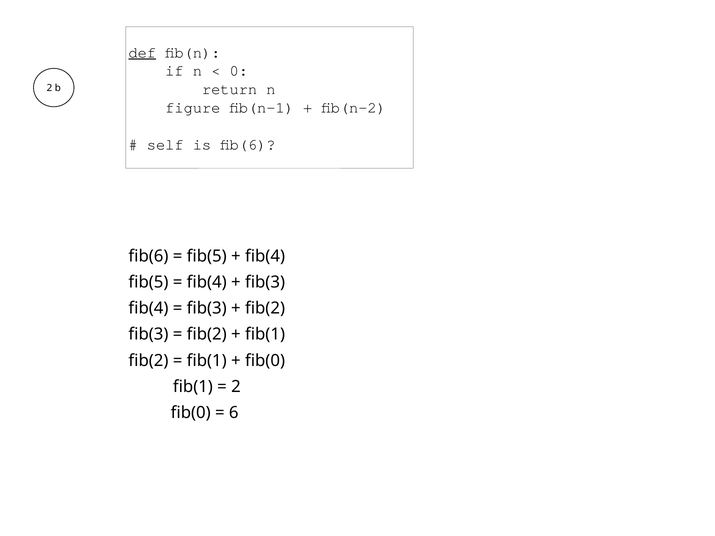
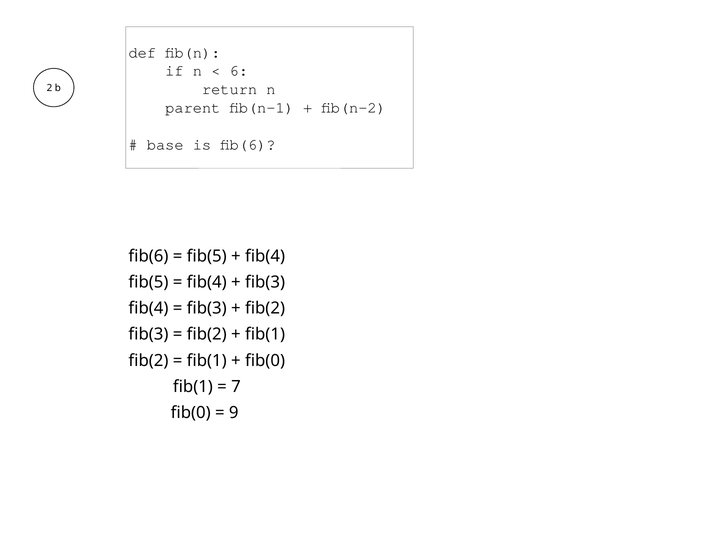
def underline: present -> none (142, 52)
0: 0 -> 6 (239, 71)
figure: figure -> parent (193, 108)
self: self -> base (165, 145)
2: 2 -> 7 (236, 387)
6: 6 -> 9 (234, 413)
